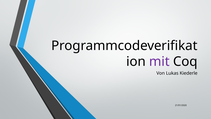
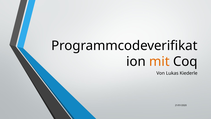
mit colour: purple -> orange (159, 61)
